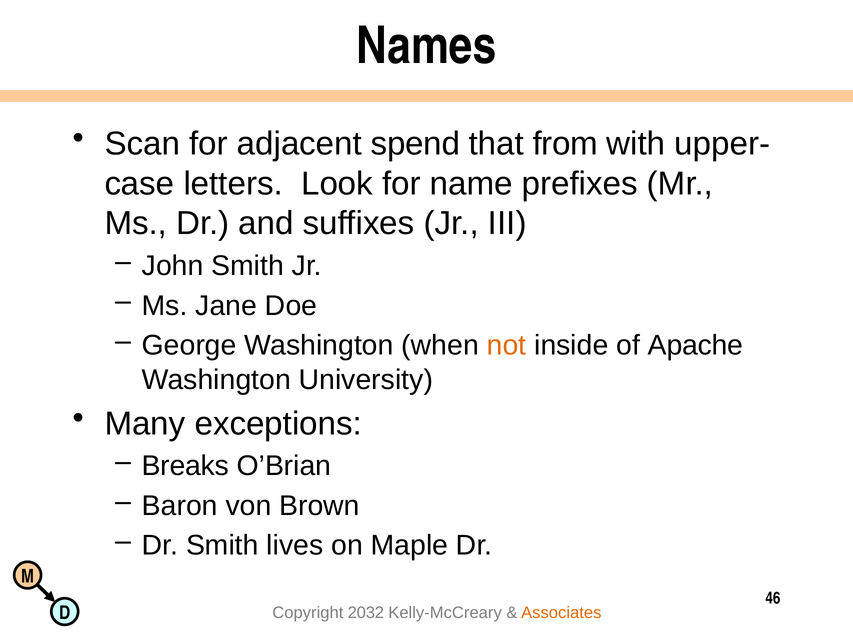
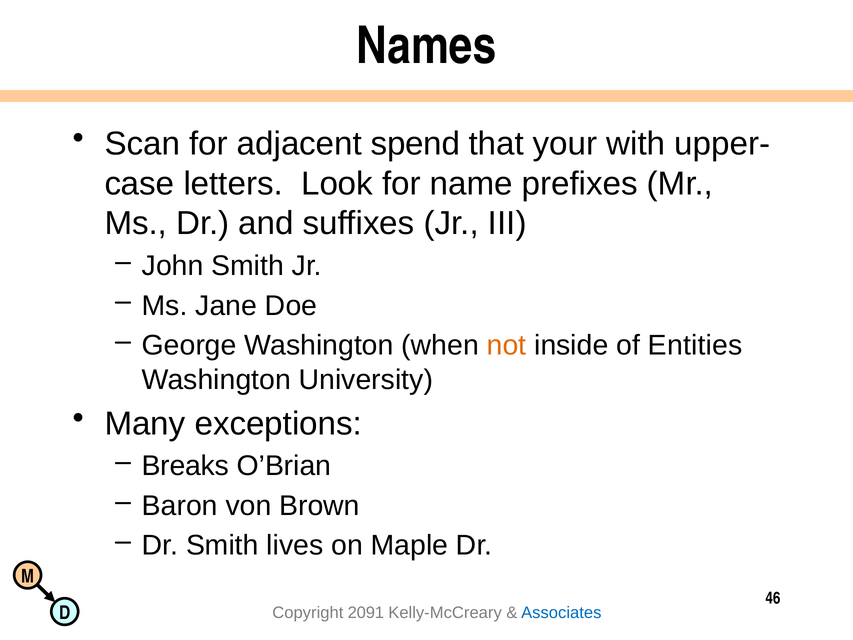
from: from -> your (565, 144)
Apache: Apache -> Entities (695, 345)
2032: 2032 -> 2091 (366, 612)
Associates colour: orange -> blue (561, 612)
